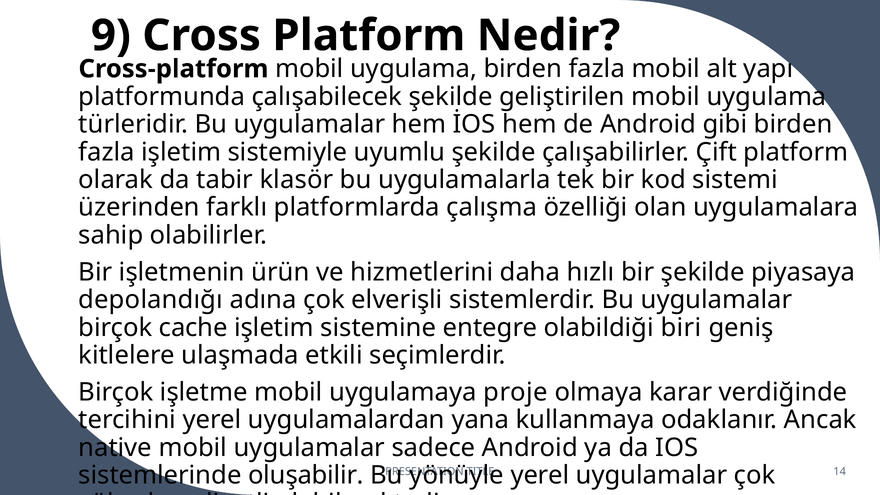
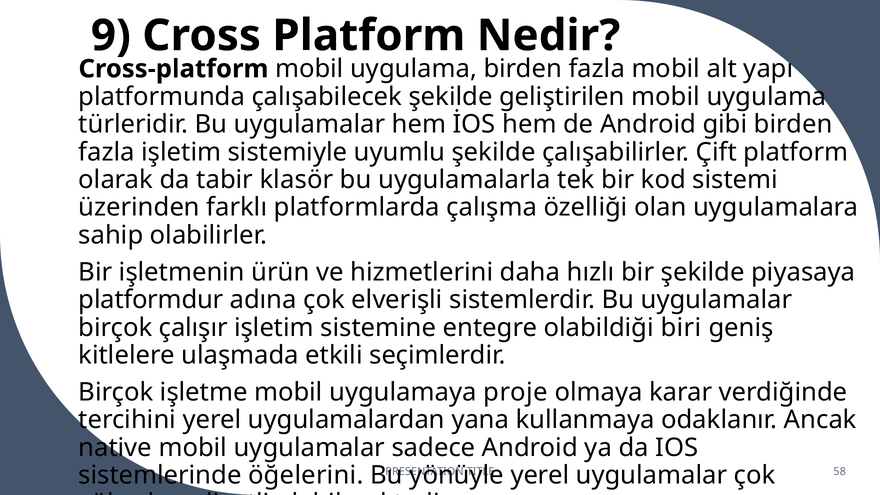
depolandığı: depolandığı -> platformdur (151, 300)
cache: cache -> çalışır (193, 328)
oluşabilir: oluşabilir -> öğelerini (306, 475)
14: 14 -> 58 (840, 472)
